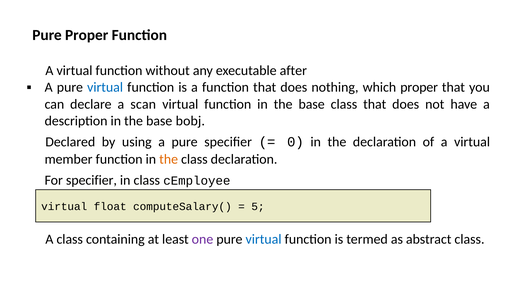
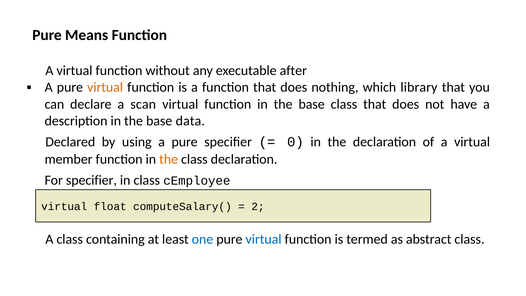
Pure Proper: Proper -> Means (87, 35)
virtual colour: blue -> orange (105, 87)
which proper: proper -> library (419, 87)
bobj: bobj -> data (190, 121)
5: 5 -> 2 (258, 207)
one colour: purple -> blue (202, 239)
